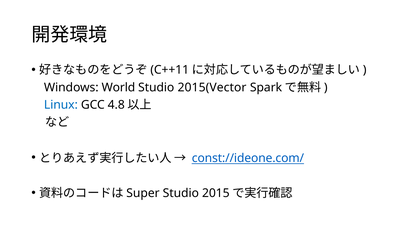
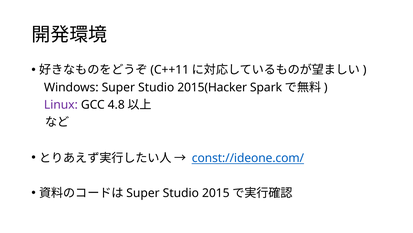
Windows World: World -> Super (118, 87)
2015(Vector: 2015(Vector -> 2015(Hacker (212, 87)
Linux colour: blue -> purple (61, 104)
